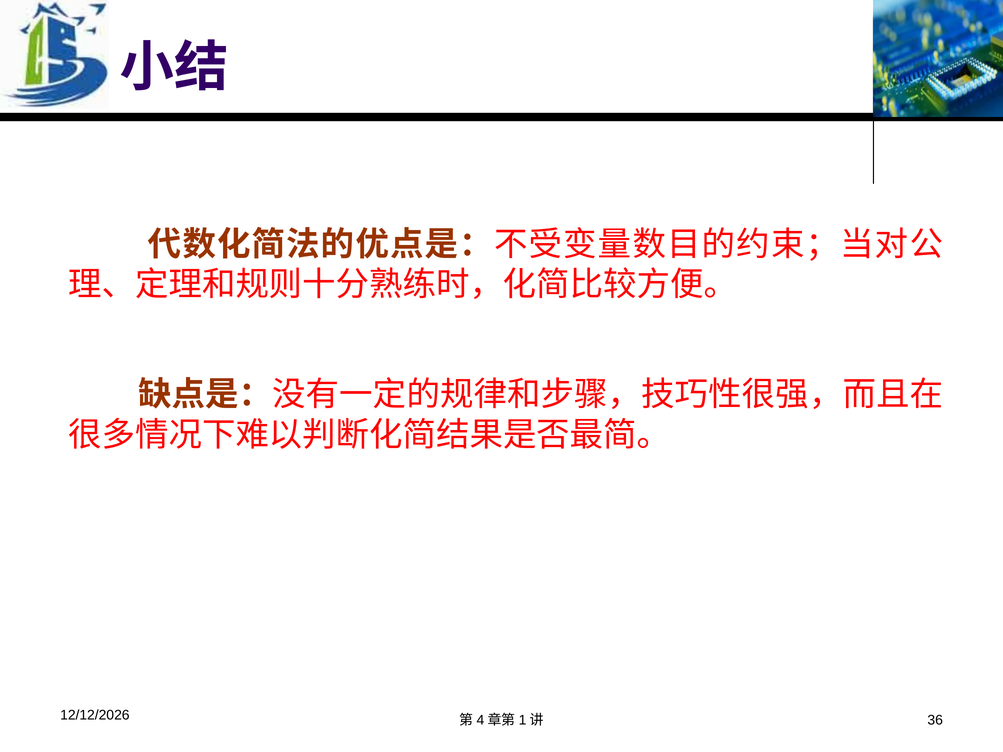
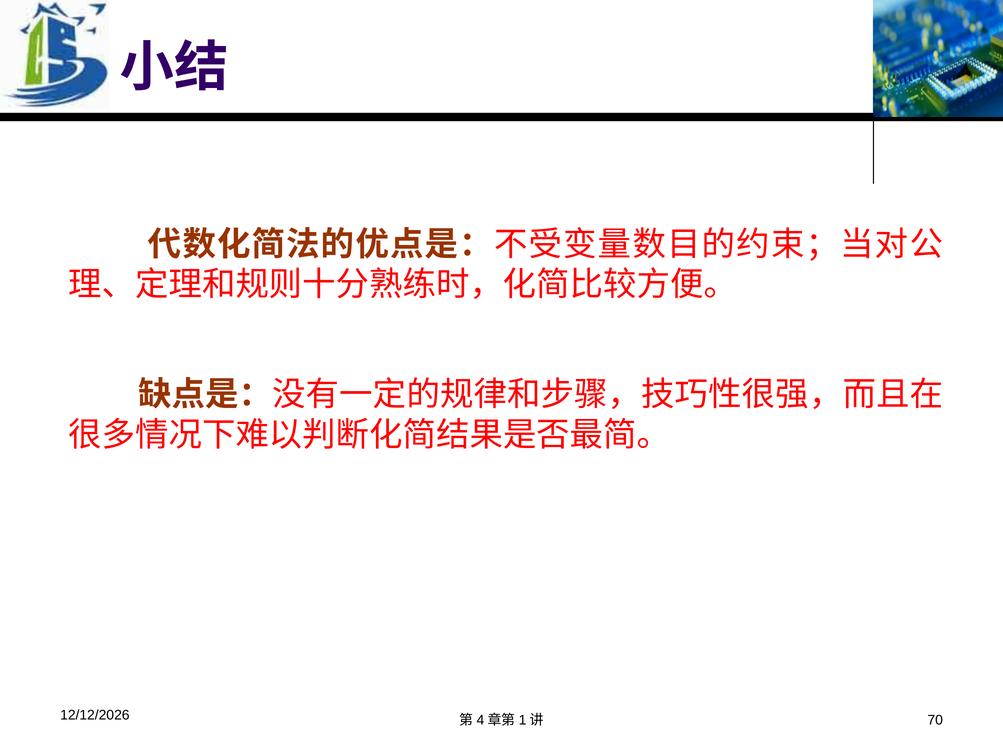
36: 36 -> 70 (935, 720)
